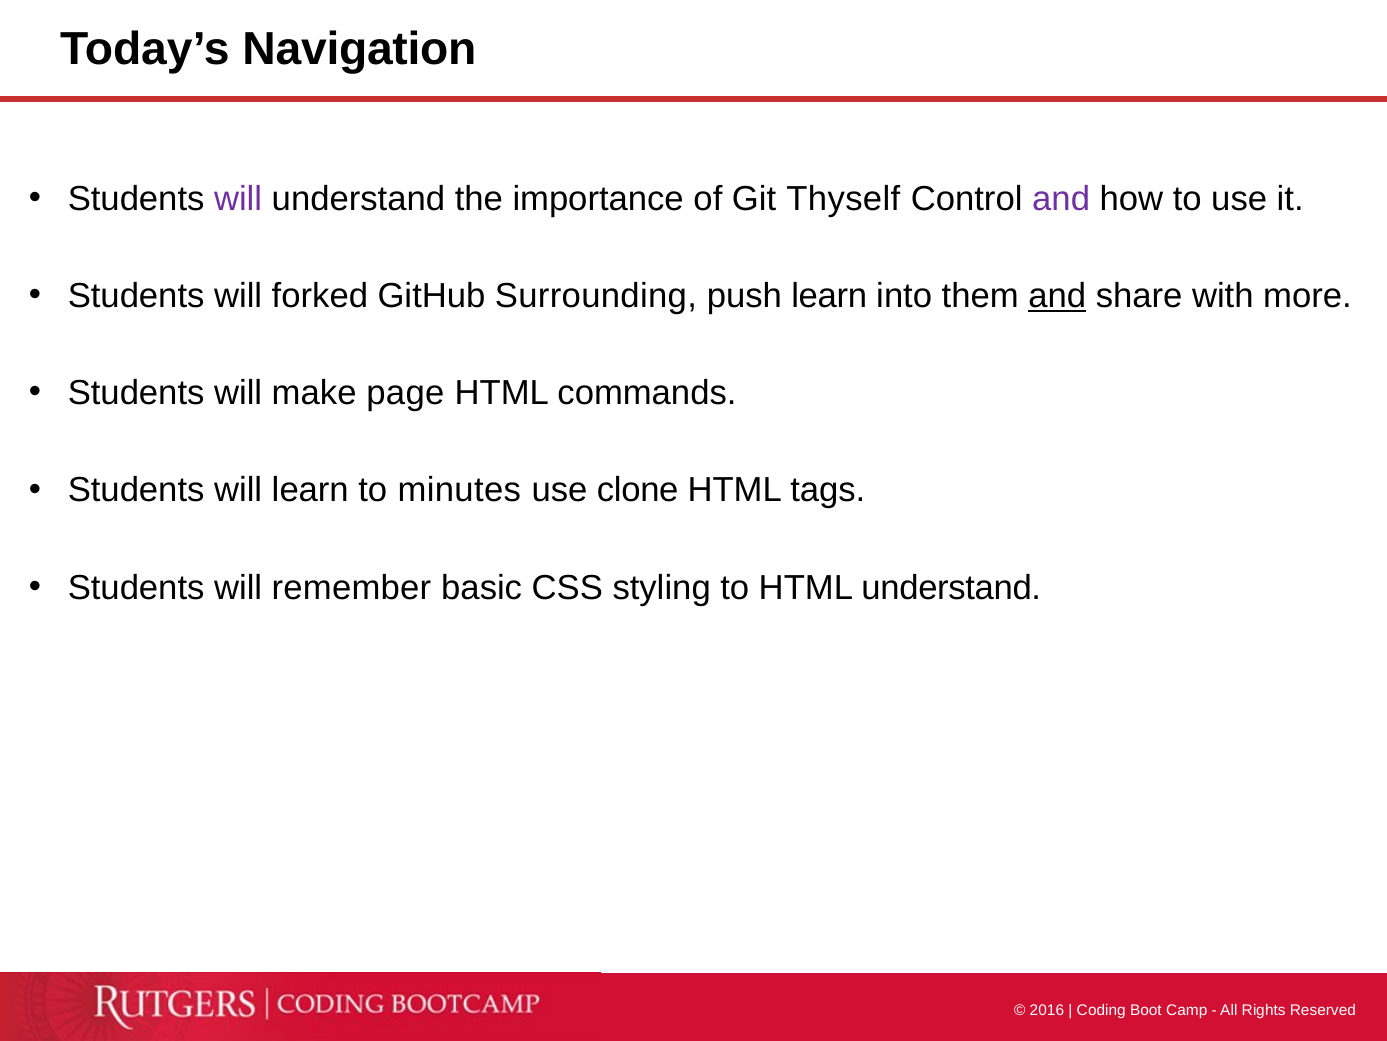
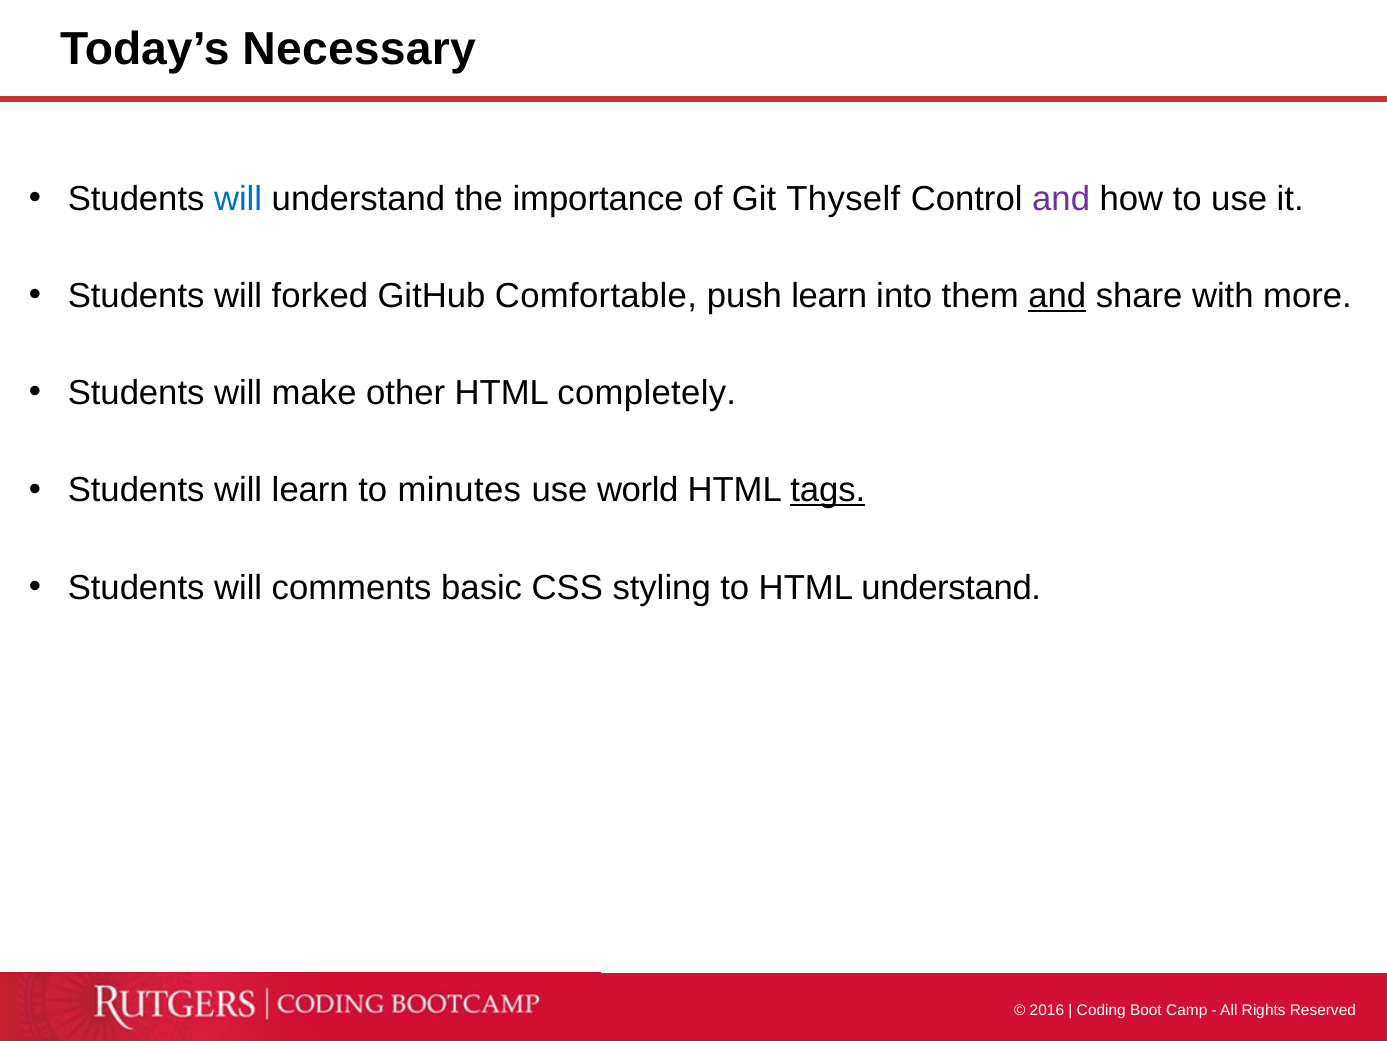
Navigation: Navigation -> Necessary (359, 49)
will colour: purple -> blue (238, 199)
Surrounding: Surrounding -> Comfortable (596, 296)
page: page -> other (406, 393)
commands: commands -> completely (647, 393)
clone: clone -> world (638, 490)
tags underline: none -> present (828, 490)
remember: remember -> comments (352, 587)
